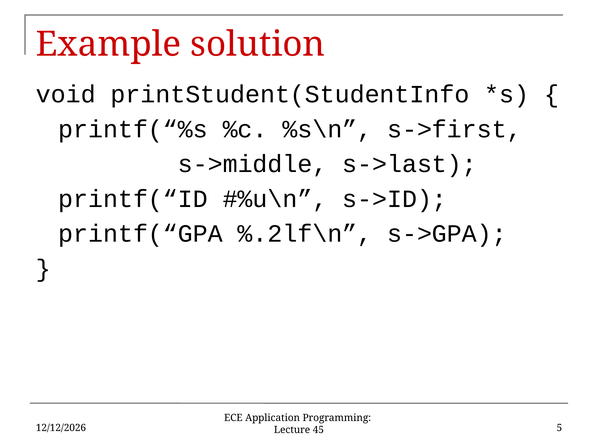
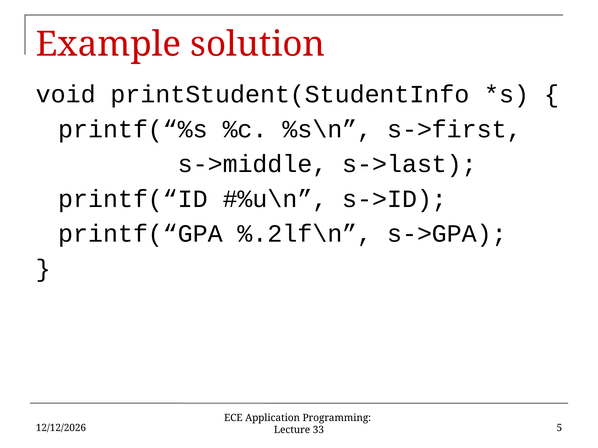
45: 45 -> 33 (318, 430)
